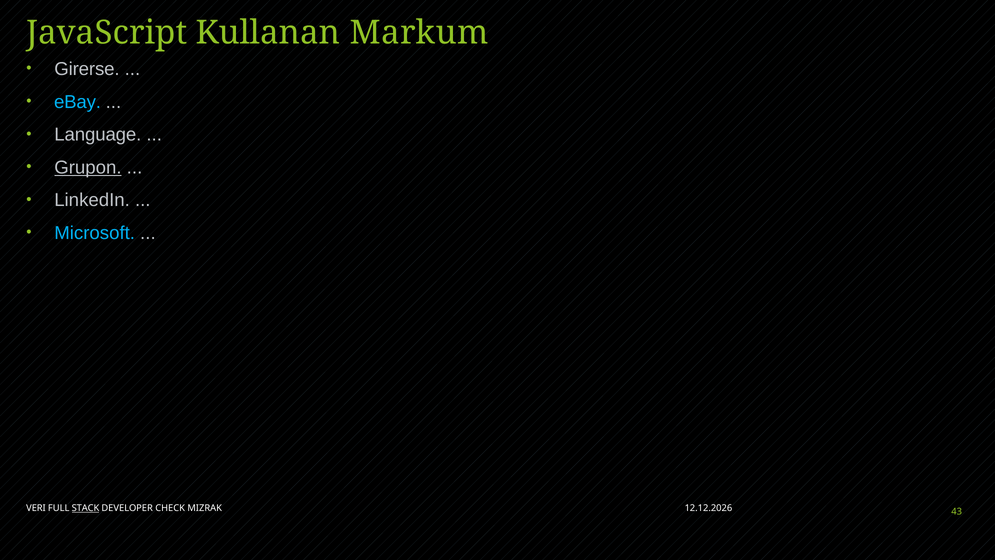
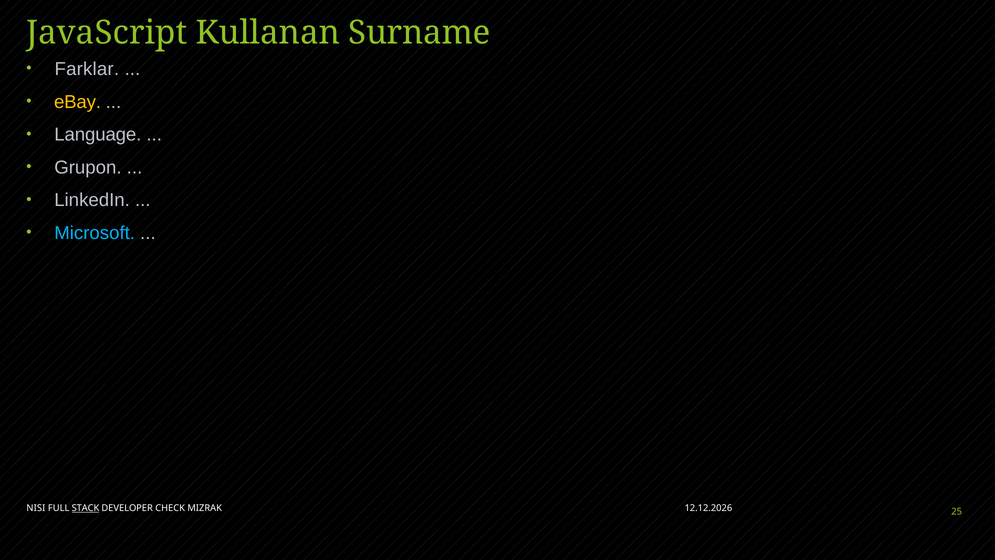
Markum: Markum -> Surname (419, 33)
Girerse: Girerse -> Farklar (87, 69)
eBay colour: light blue -> yellow (77, 102)
Grupon underline: present -> none (88, 167)
VERI: VERI -> NISI (36, 508)
43: 43 -> 25 (957, 511)
